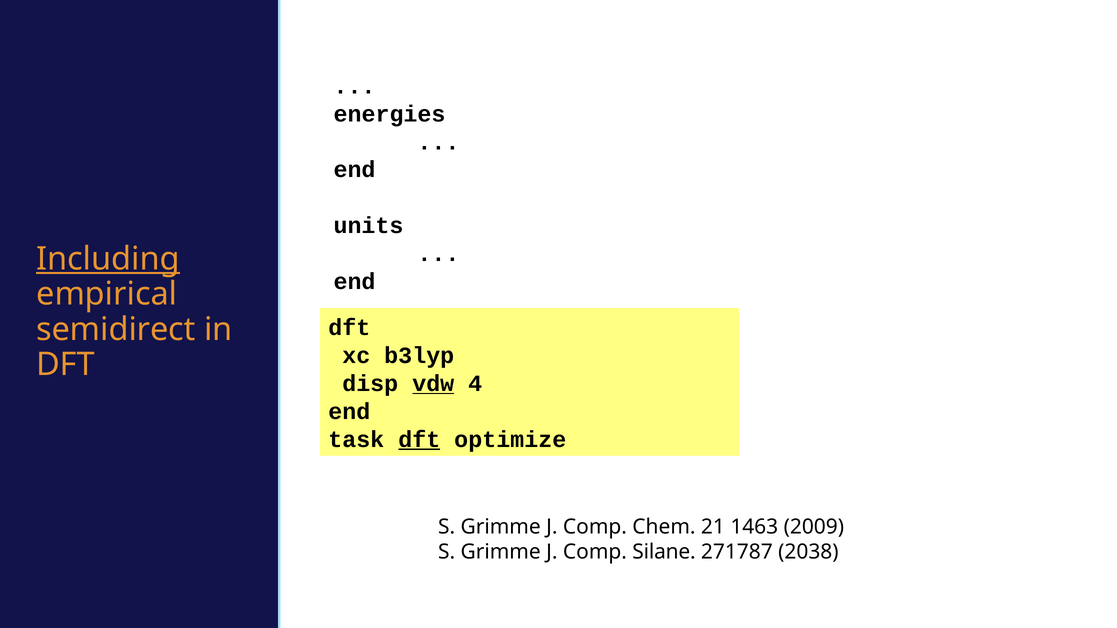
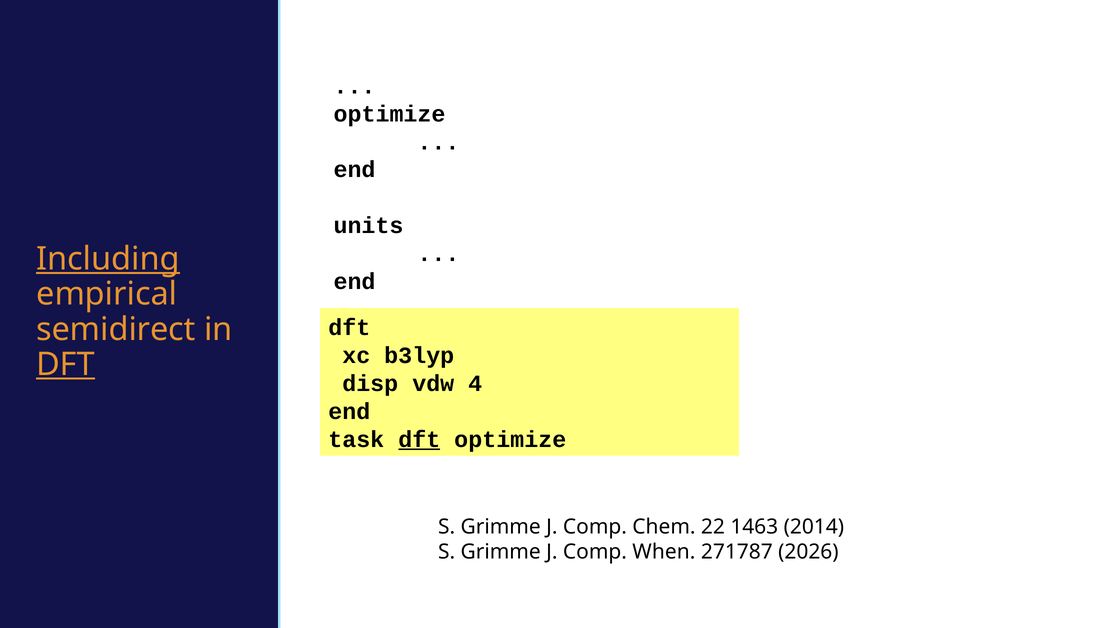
energies: energies -> optimize (389, 114)
DFT underline: none -> present (66, 365)
vdw underline: present -> none (433, 384)
21: 21 -> 22 (713, 527)
2009: 2009 -> 2014 (814, 527)
Silane: Silane -> When (664, 552)
2038: 2038 -> 2026 (808, 552)
